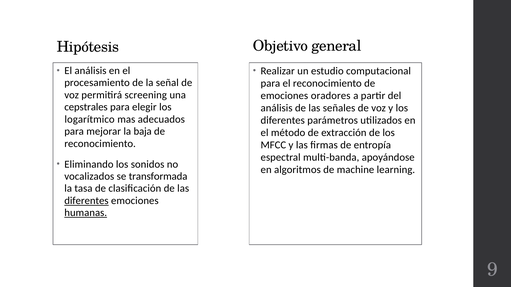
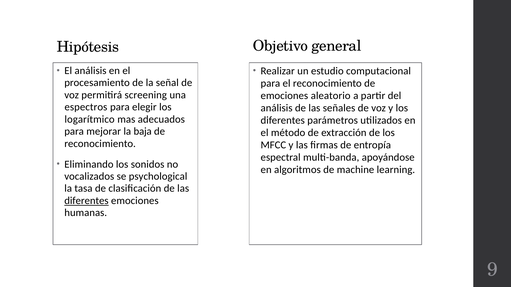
oradores: oradores -> aleatorio (331, 96)
cepstrales: cepstrales -> espectros (86, 107)
transformada: transformada -> psychological (158, 177)
humanas underline: present -> none (86, 213)
